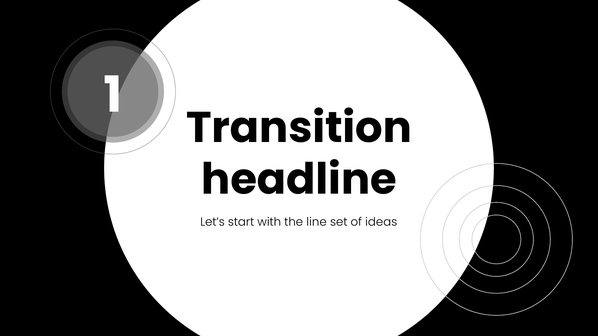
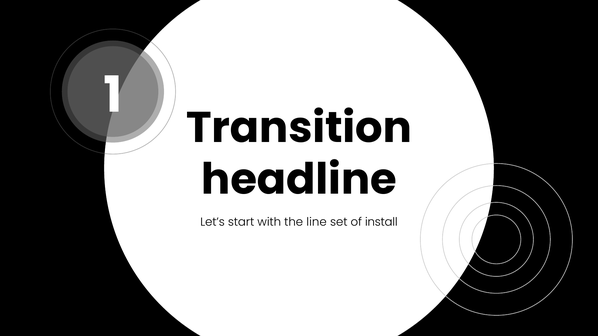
ideas: ideas -> install (381, 222)
